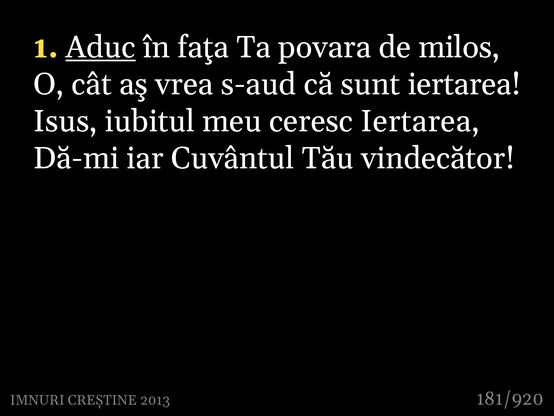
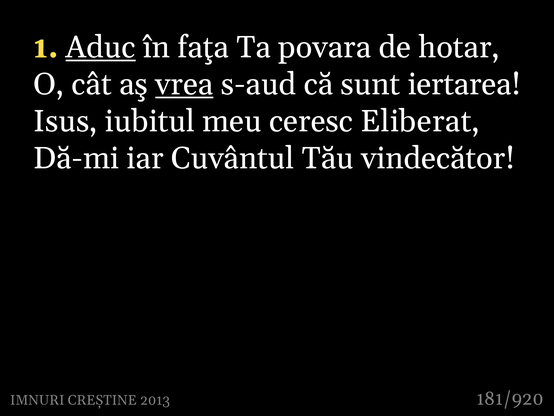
milos: milos -> hotar (459, 47)
vrea underline: none -> present (184, 84)
ceresc Iertarea: Iertarea -> Eliberat (420, 121)
